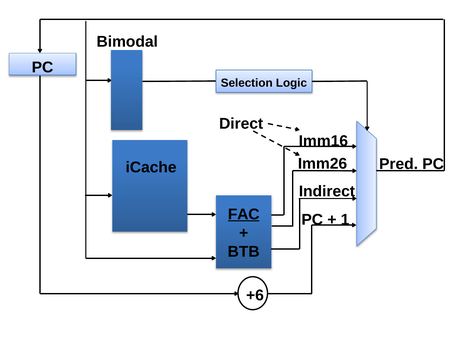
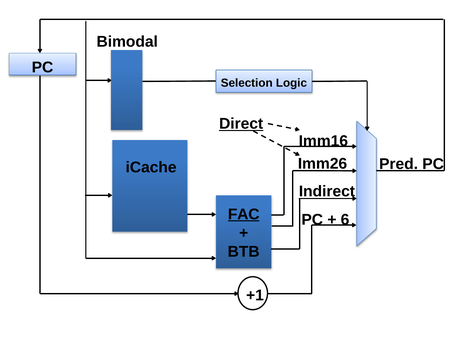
Direct underline: none -> present (241, 124)
1: 1 -> 6 (345, 220)
+6: +6 -> +1 (255, 296)
